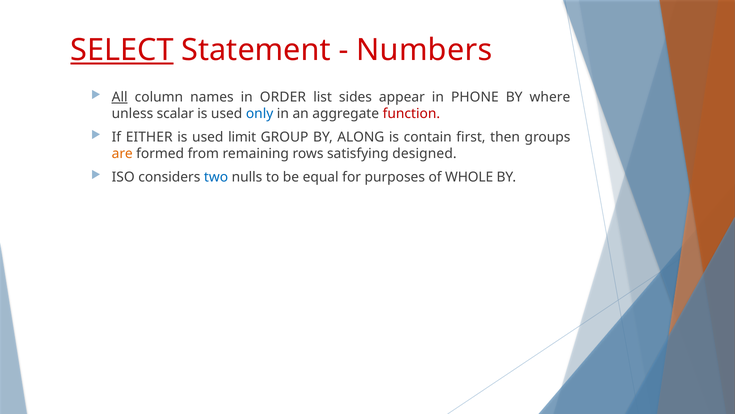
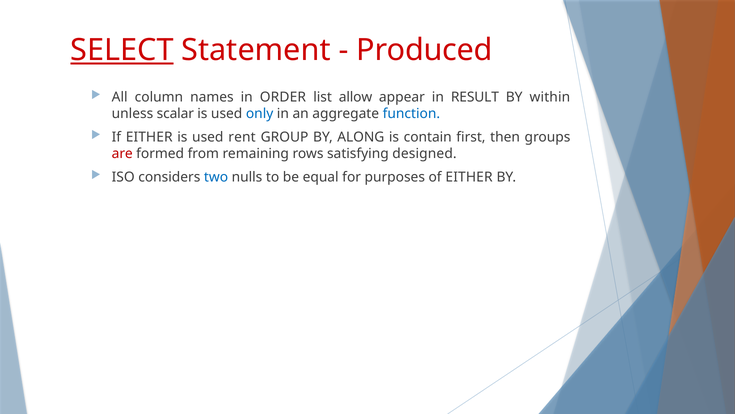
Numbers: Numbers -> Produced (424, 50)
All underline: present -> none (120, 97)
sides: sides -> allow (356, 97)
PHONE: PHONE -> RESULT (475, 97)
where: where -> within (550, 97)
function colour: red -> blue (411, 114)
limit: limit -> rent (242, 137)
are colour: orange -> red (122, 154)
of WHOLE: WHOLE -> EITHER (469, 177)
